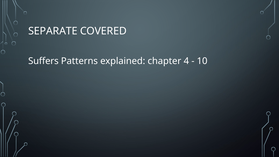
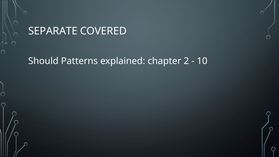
Suffers: Suffers -> Should (43, 61)
4: 4 -> 2 (186, 61)
